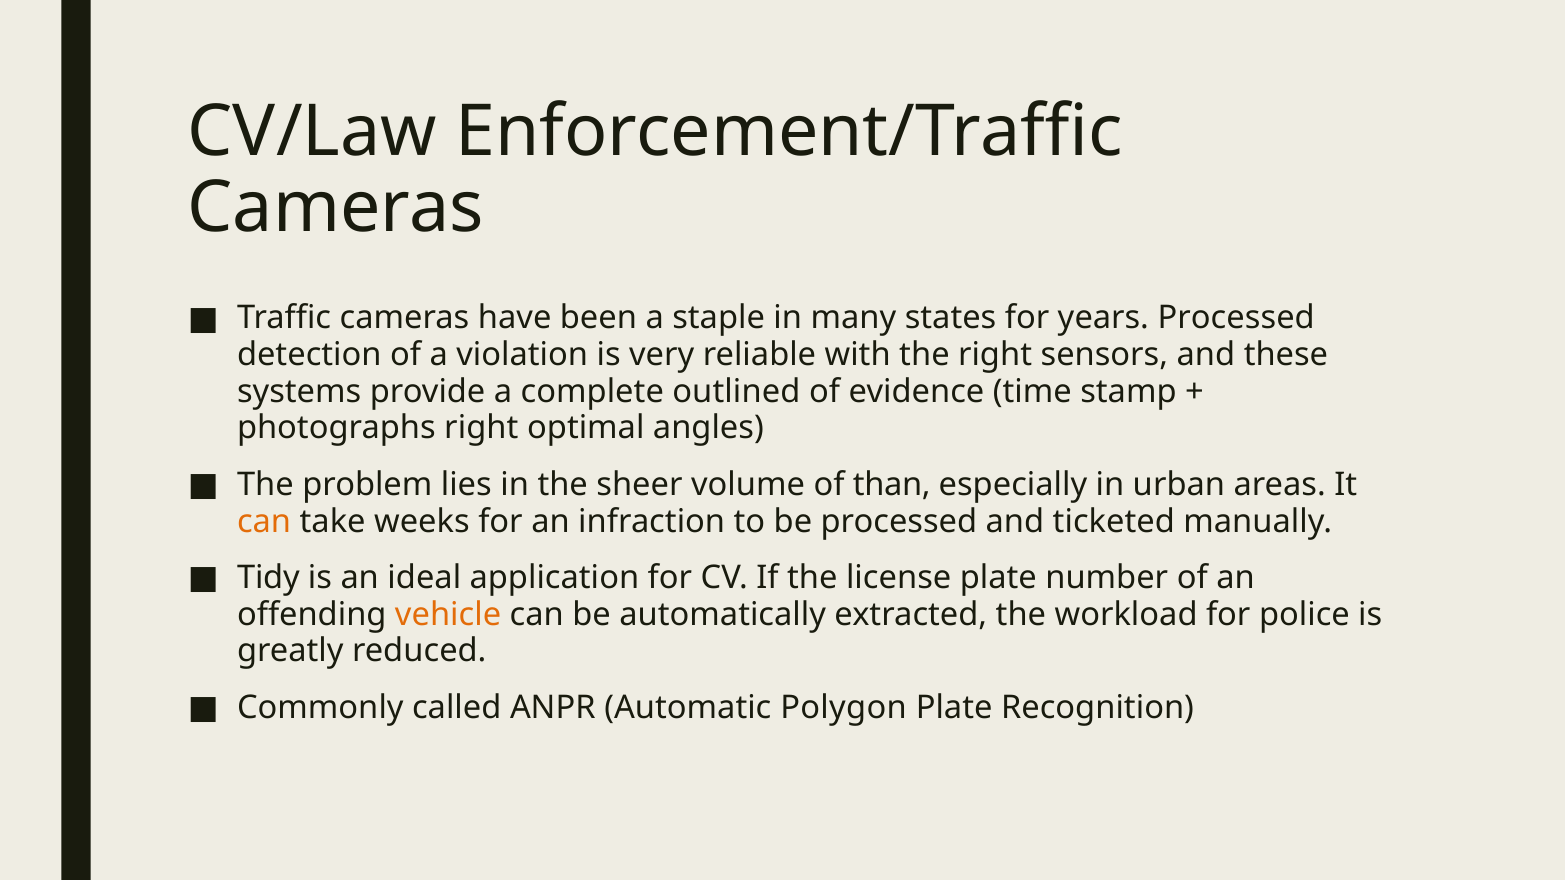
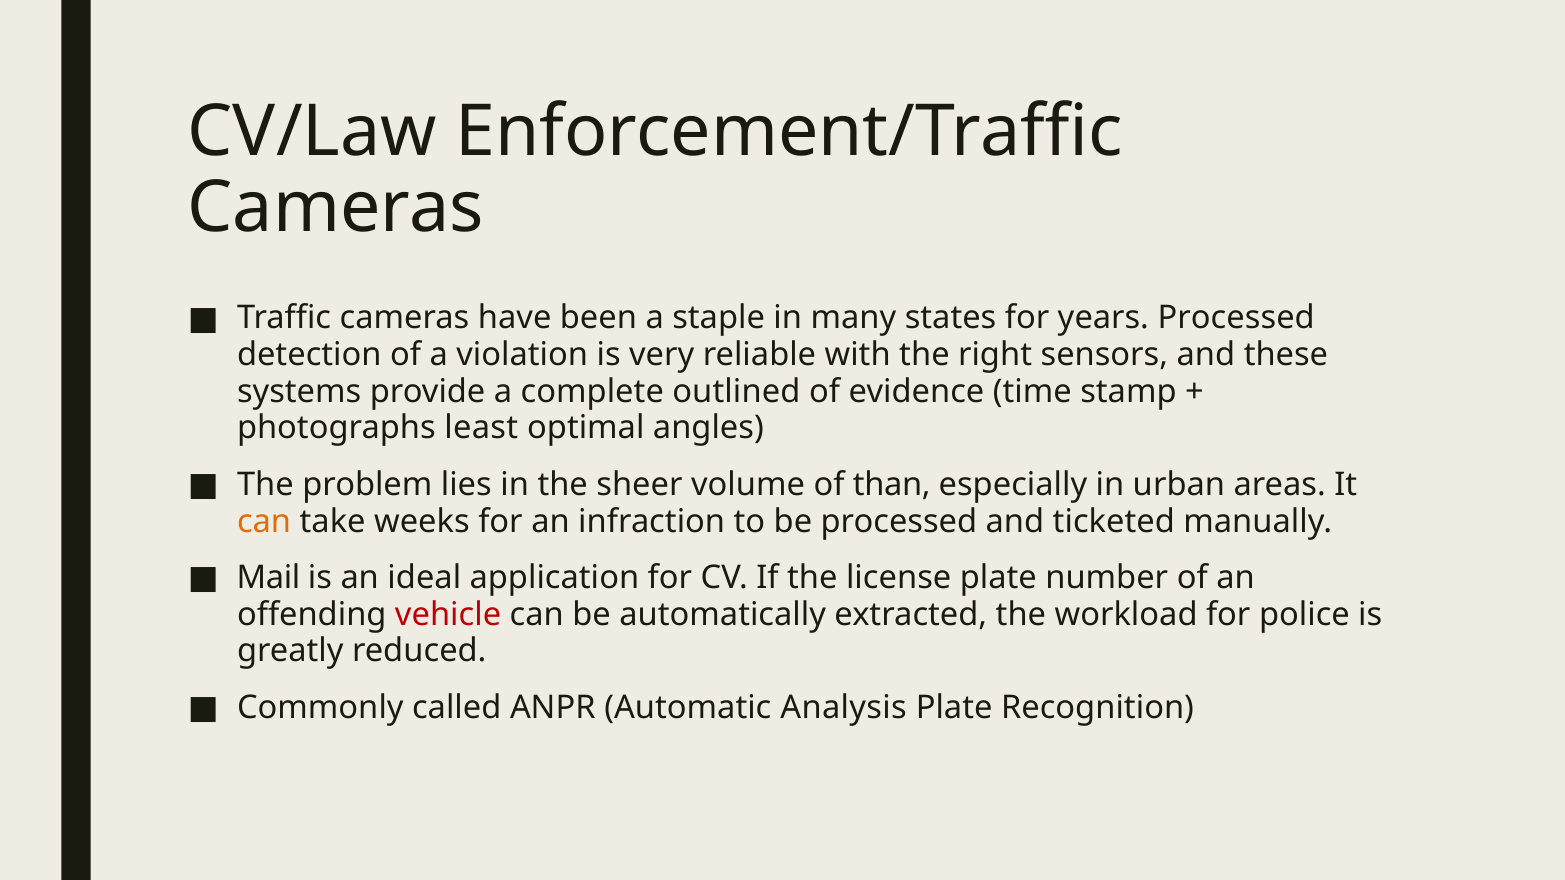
photographs right: right -> least (481, 428)
Tidy: Tidy -> Mail (268, 578)
vehicle colour: orange -> red (448, 615)
Polygon: Polygon -> Analysis (844, 708)
